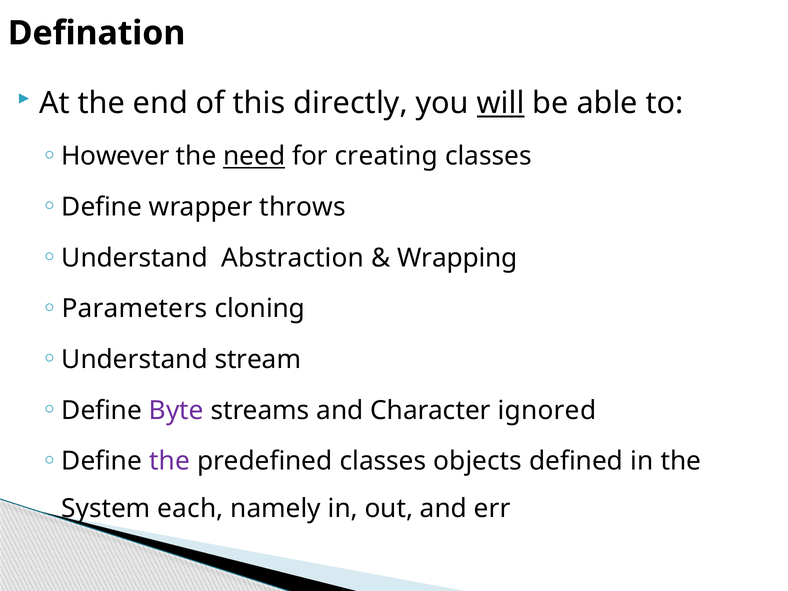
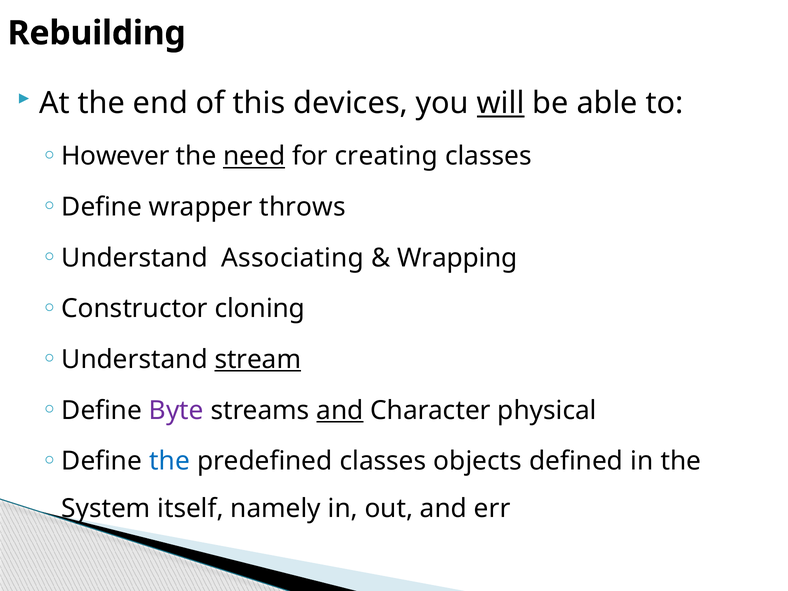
Defination: Defination -> Rebuilding (97, 33)
directly: directly -> devices (351, 103)
Abstraction: Abstraction -> Associating (293, 258)
Parameters: Parameters -> Constructor (135, 309)
stream underline: none -> present (258, 360)
and underline: none -> present (340, 410)
ignored: ignored -> physical (547, 410)
the colour: purple -> blue (170, 461)
each: each -> itself (190, 508)
